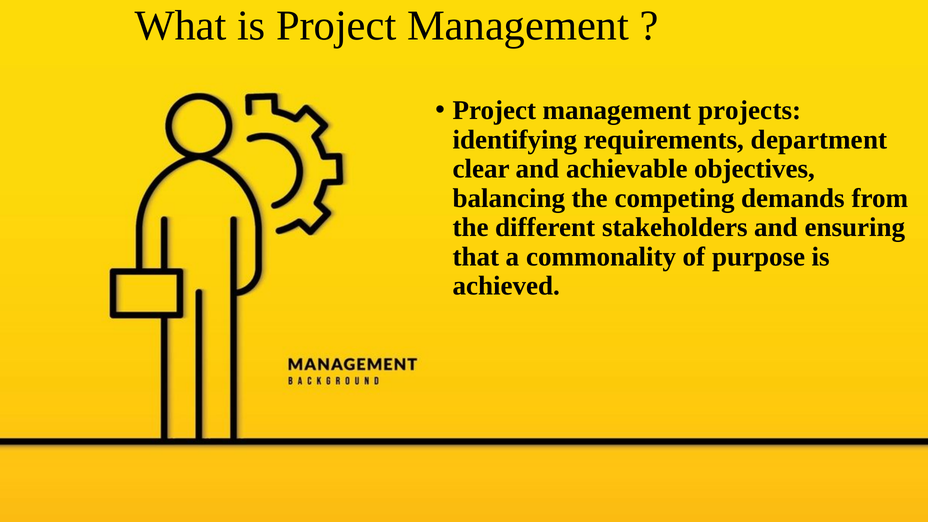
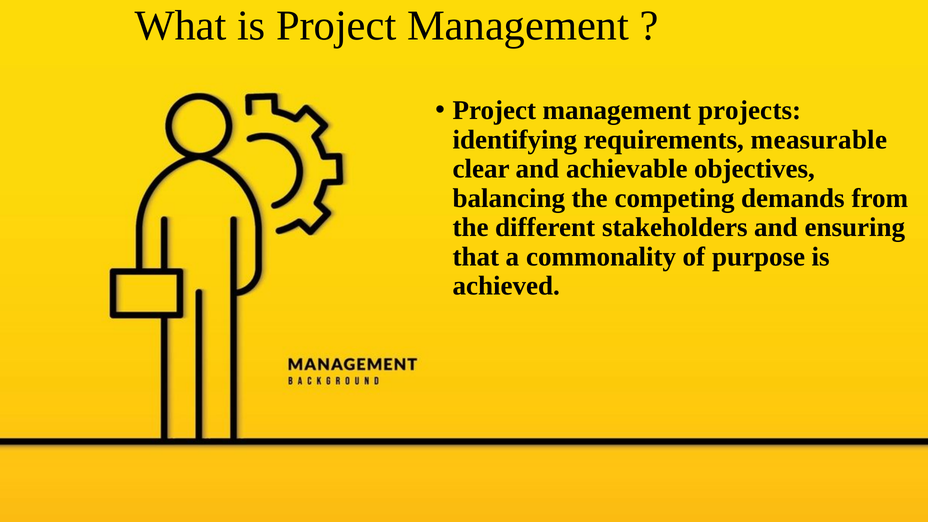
department: department -> measurable (819, 140)
